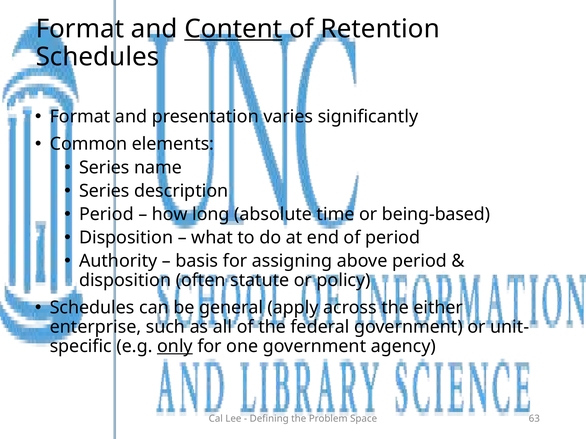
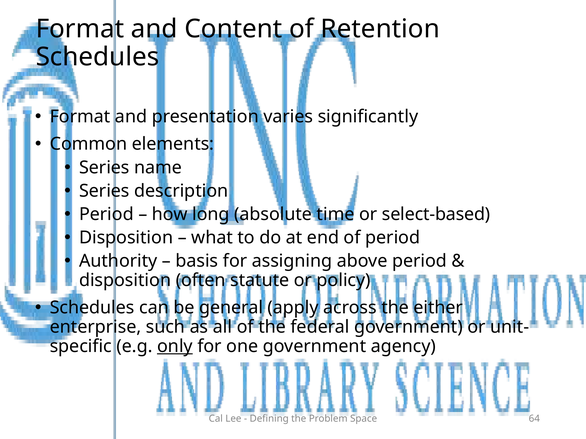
Content underline: present -> none (233, 29)
being-based: being-based -> select-based (436, 214)
63: 63 -> 64 (534, 419)
